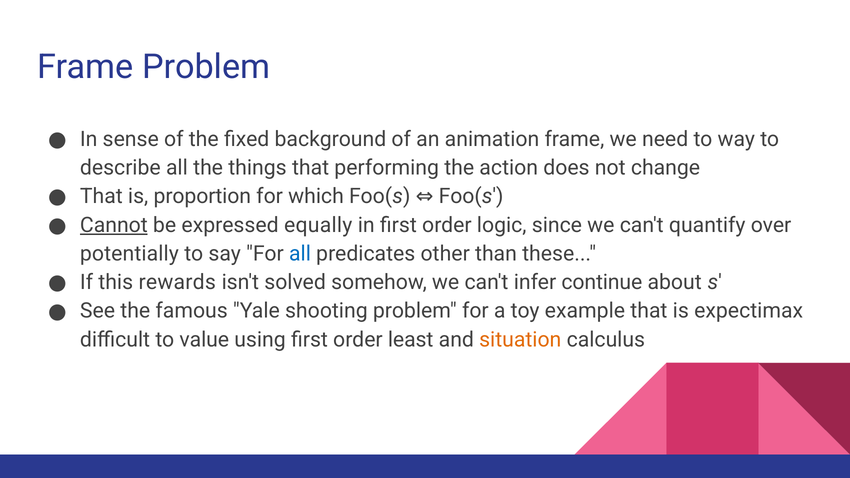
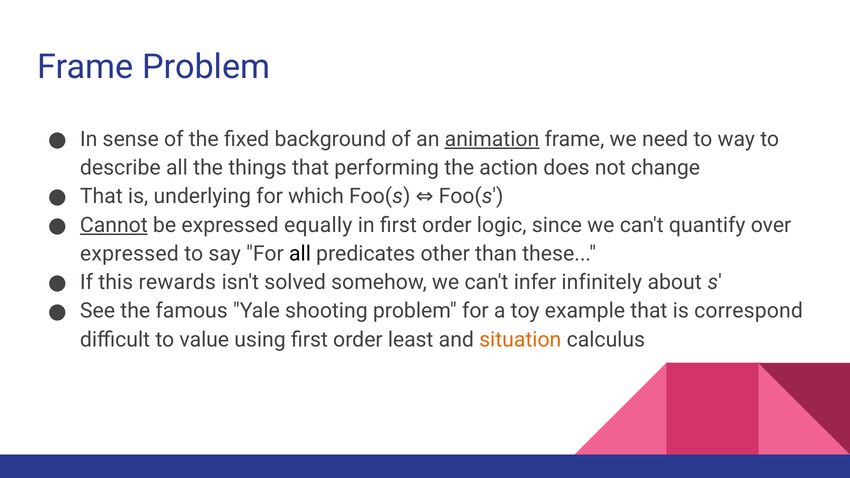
animation underline: none -> present (492, 139)
proportion: proportion -> underlying (202, 196)
potentially: potentially -> expressed (129, 254)
all colour: blue -> black (300, 254)
continue: continue -> infinitely (602, 282)
expectimax: expectimax -> correspond (749, 311)
